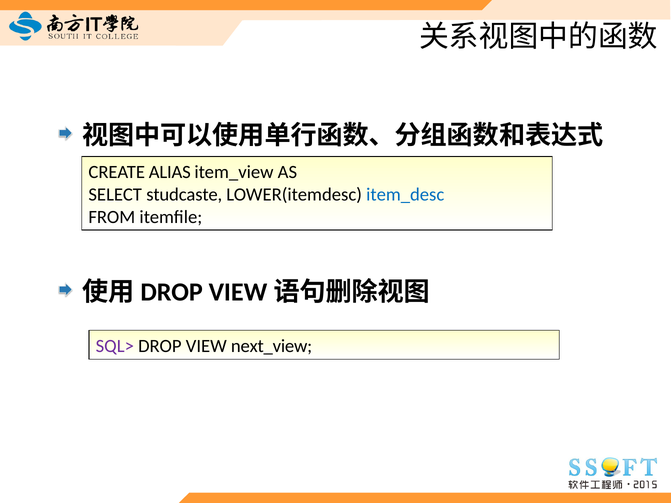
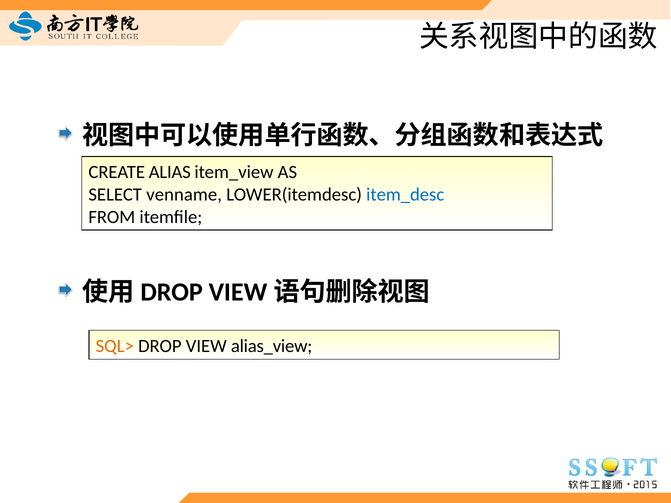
studcaste: studcaste -> venname (184, 195)
SQL> colour: purple -> orange (115, 346)
next_view: next_view -> alias_view (272, 346)
